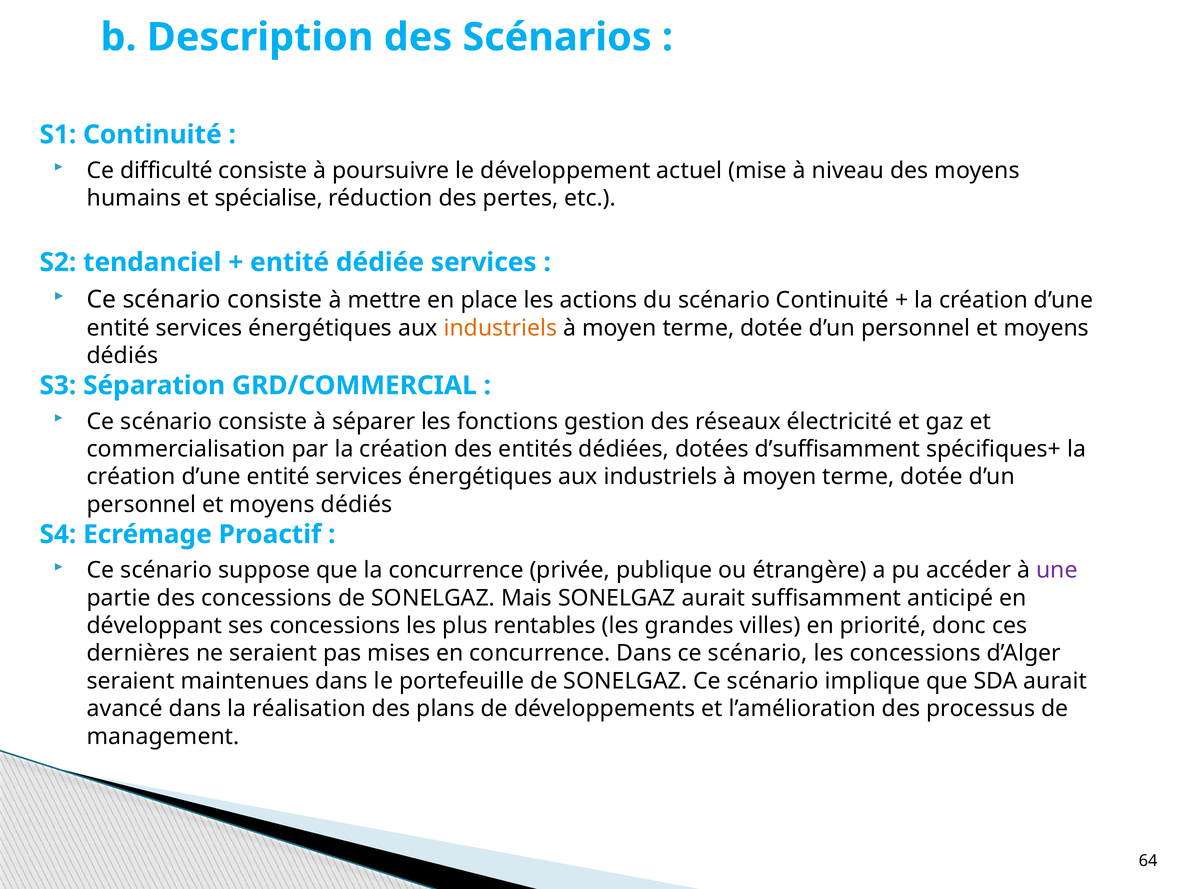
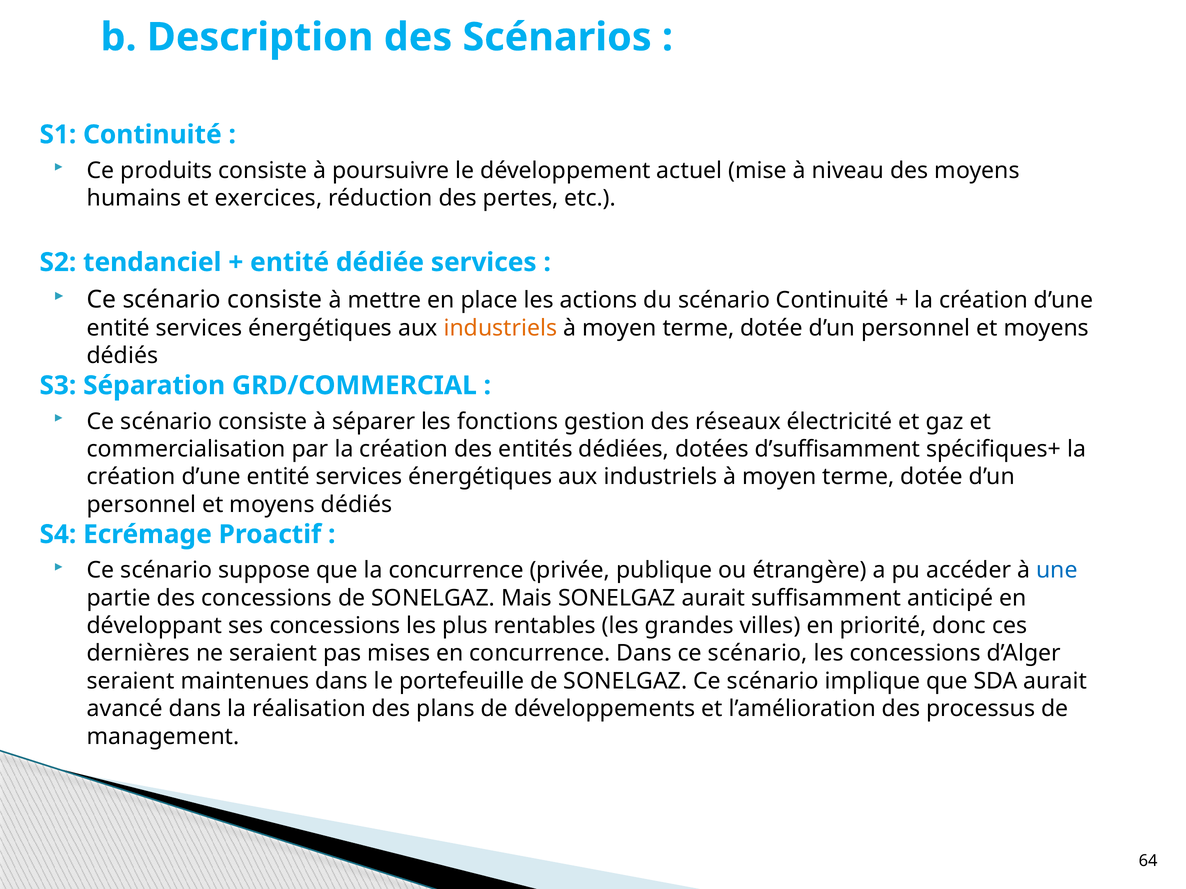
difficulté: difficulté -> produits (166, 171)
spécialise: spécialise -> exercices (268, 198)
une colour: purple -> blue (1057, 571)
